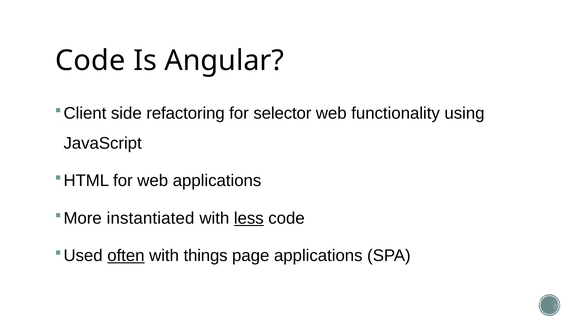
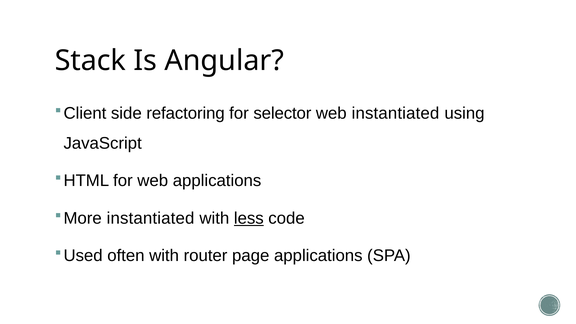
Code: Code -> Stack (90, 61)
web functionality: functionality -> instantiated (395, 113)
often underline: present -> none (126, 255)
things: things -> router (206, 255)
